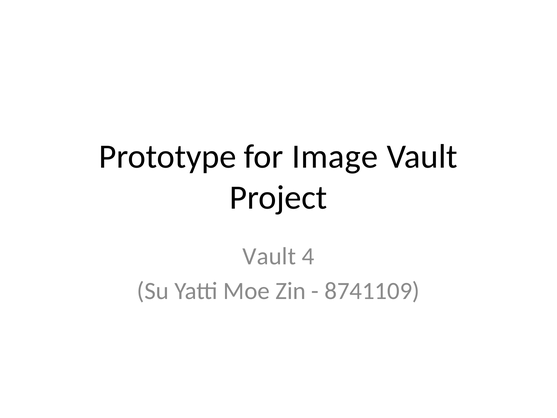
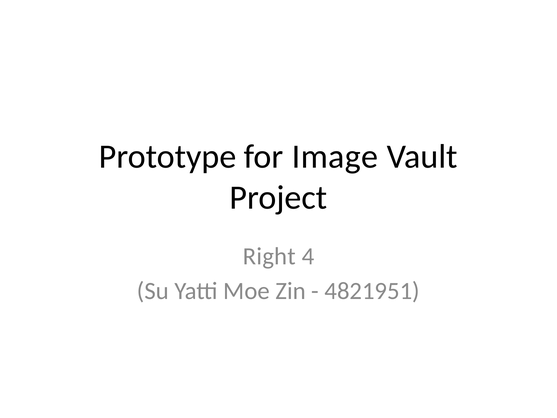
Vault: Vault -> Right (269, 256)
8741109: 8741109 -> 4821951 (372, 291)
